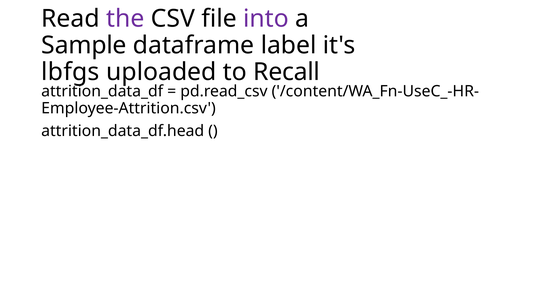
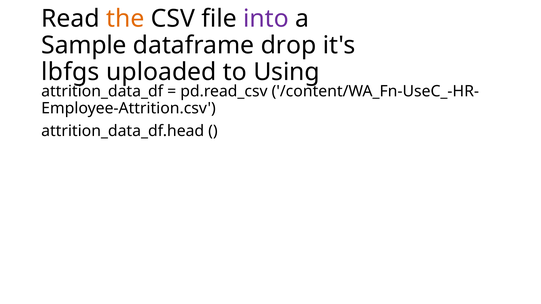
the colour: purple -> orange (125, 19)
label: label -> drop (289, 45)
Recall: Recall -> Using (287, 72)
